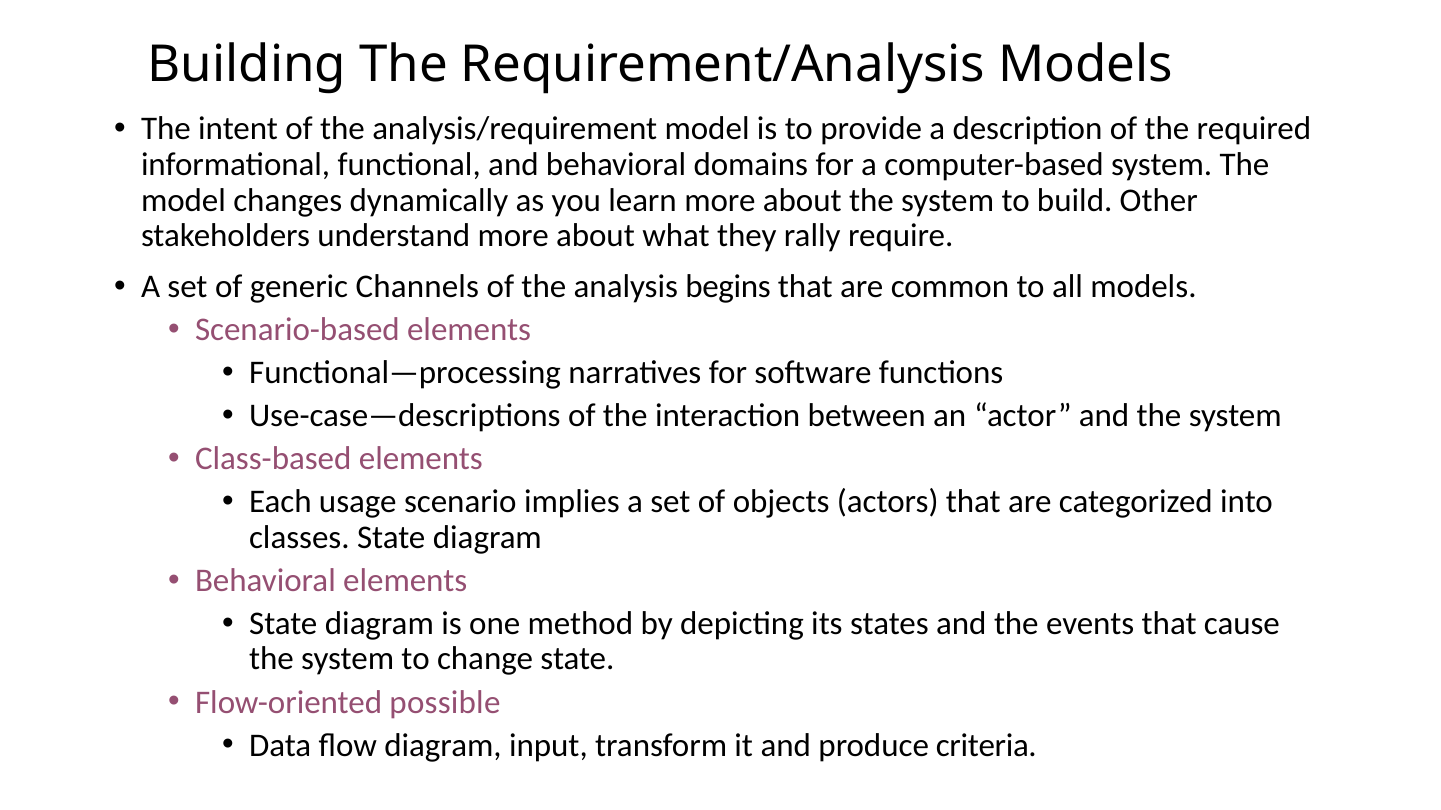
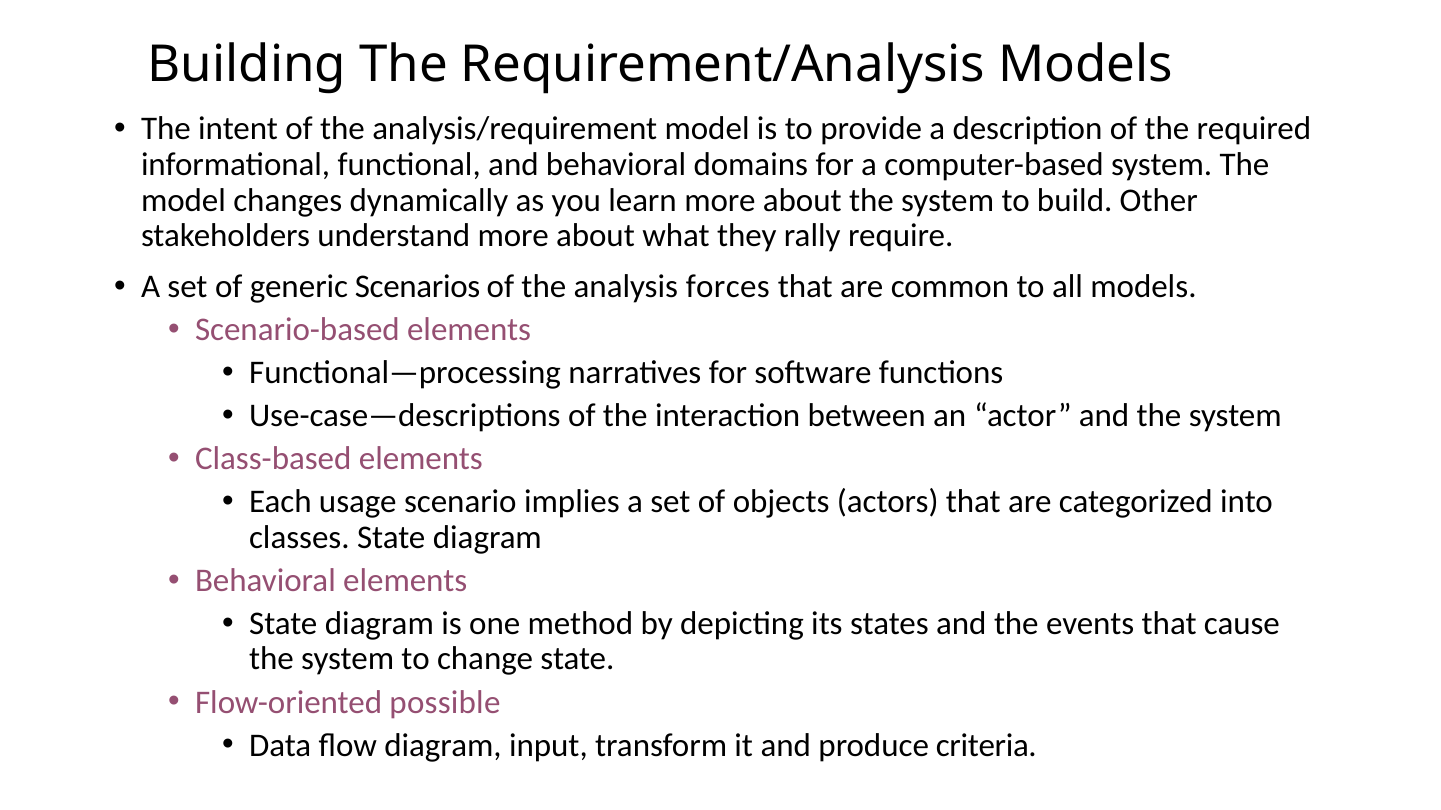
Channels: Channels -> Scenarios (418, 287)
begins: begins -> forces (728, 287)
